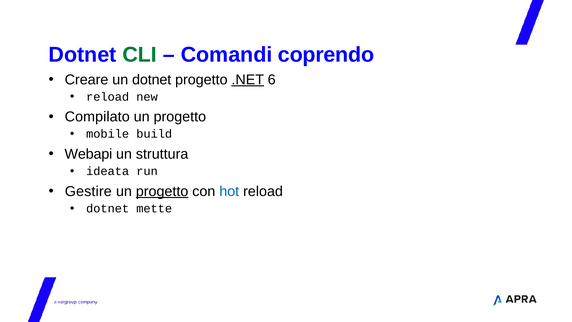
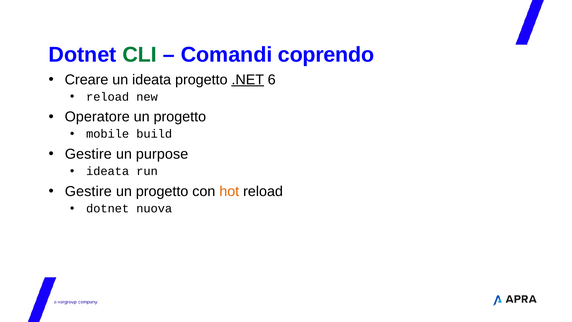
un dotnet: dotnet -> ideata (152, 80)
Compilato: Compilato -> Operatore (97, 117)
Webapi: Webapi -> Gestire (88, 154)
struttura: struttura -> purpose (162, 154)
progetto underline: present -> none (162, 191)
hot colour: blue -> orange (229, 191)
mette: mette -> nuova (154, 208)
